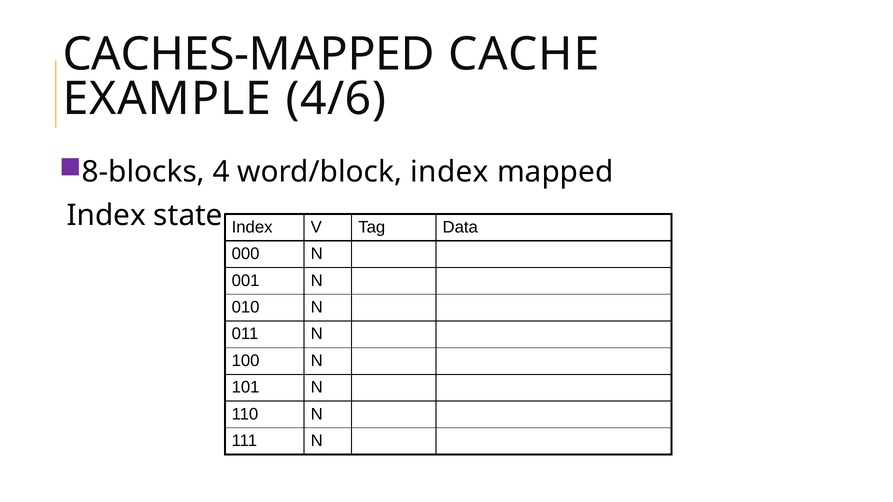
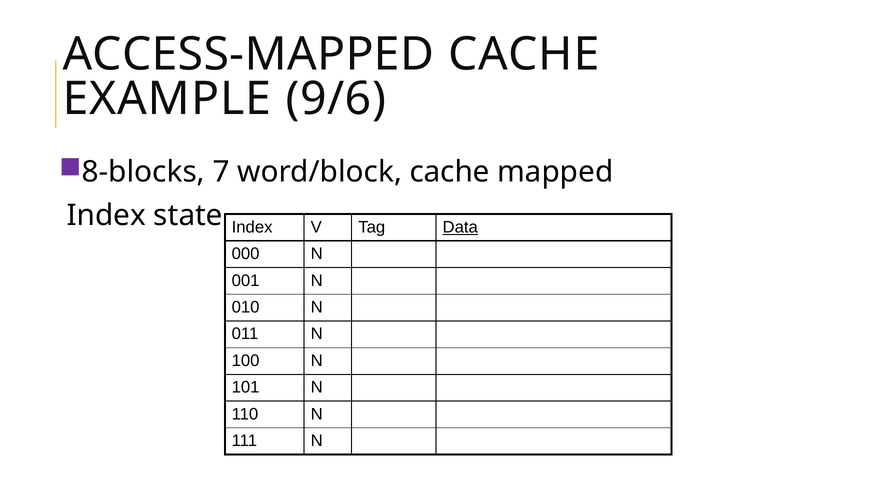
CACHES-MAPPED: CACHES-MAPPED -> ACCESS-MAPPED (248, 55)
4/6: 4/6 -> 9/6 (336, 99)
4: 4 -> 7 (221, 172)
word/block index: index -> cache (450, 172)
Data underline: none -> present (460, 227)
